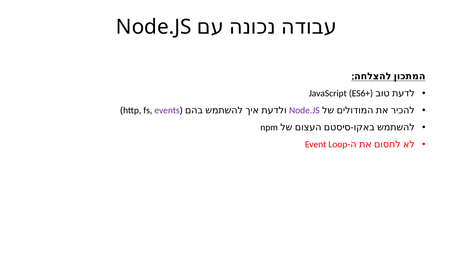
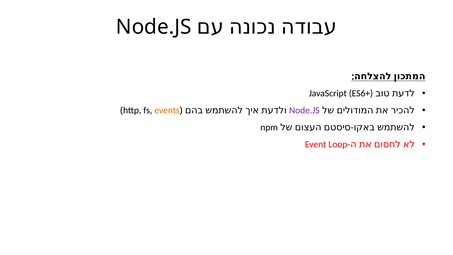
events colour: purple -> orange (167, 110)
